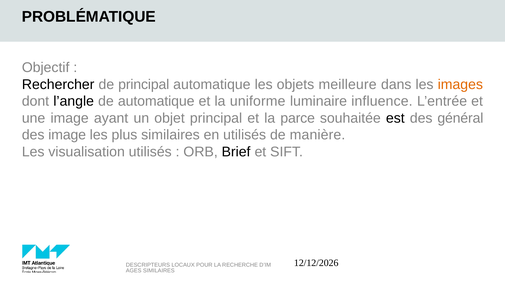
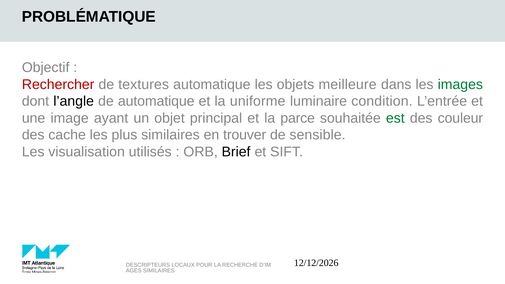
Rechercher colour: black -> red (58, 85)
de principal: principal -> textures (144, 85)
images colour: orange -> green (460, 85)
influence: influence -> condition (382, 101)
est colour: black -> green (395, 118)
général: général -> couleur (460, 118)
des image: image -> cache (67, 135)
en utilisés: utilisés -> trouver (245, 135)
manière: manière -> sensible (318, 135)
